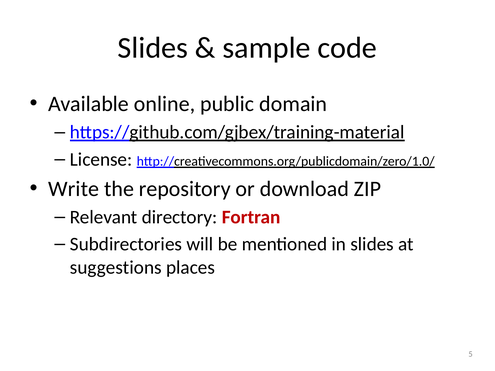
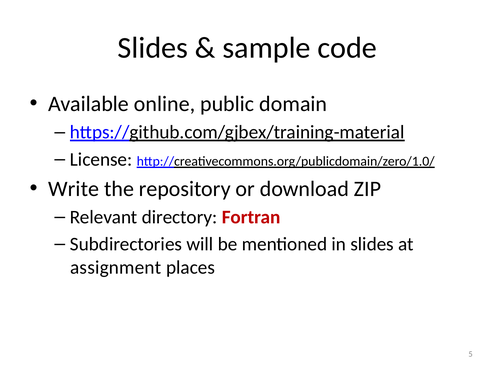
suggestions: suggestions -> assignment (116, 268)
